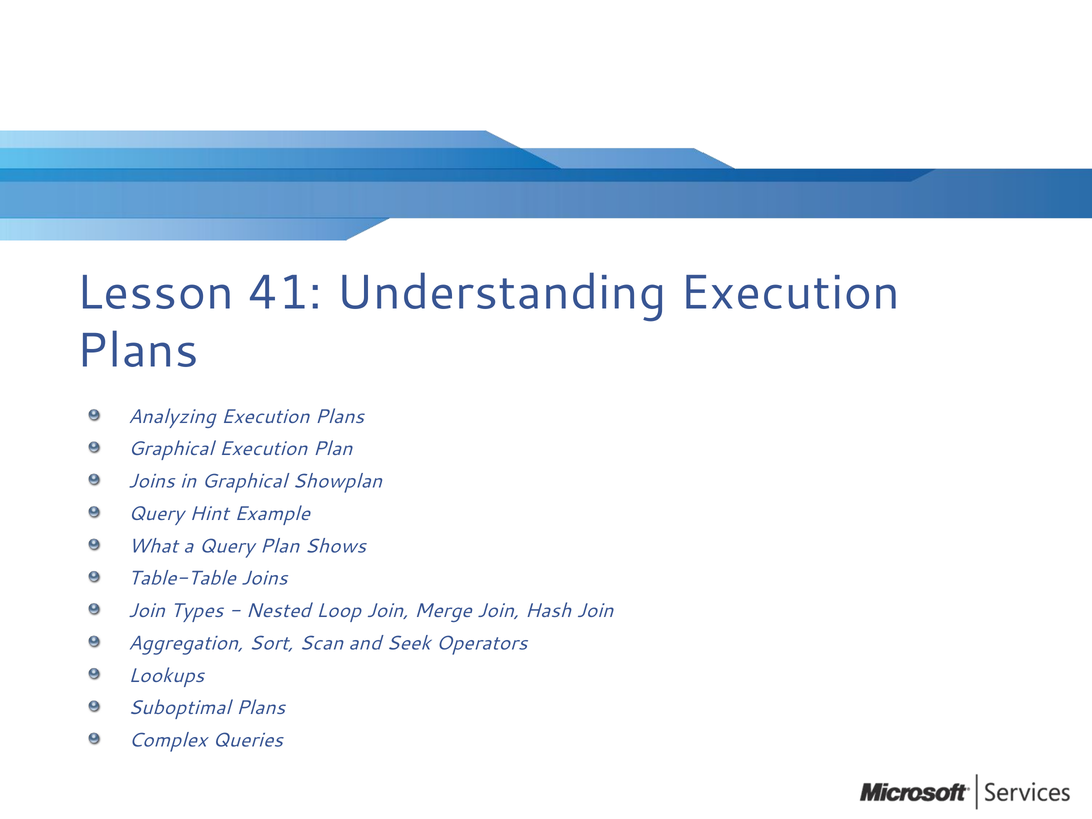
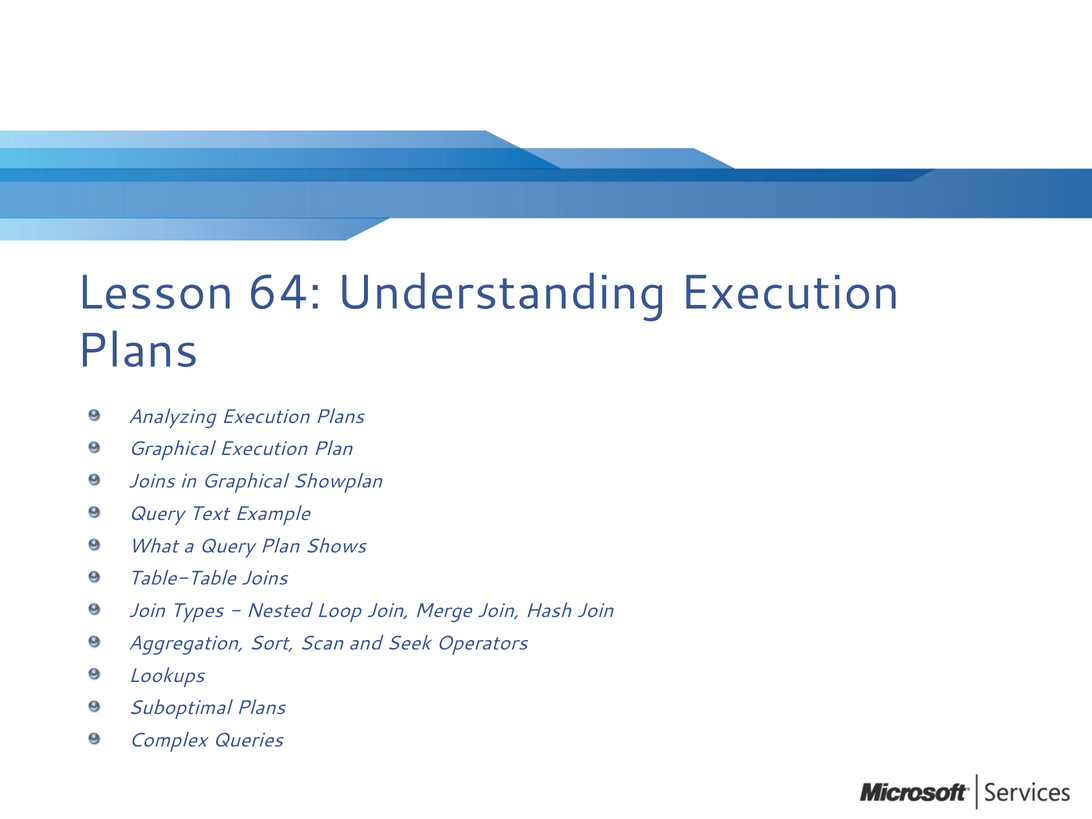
41: 41 -> 64 (285, 293)
Hint: Hint -> Text (209, 514)
